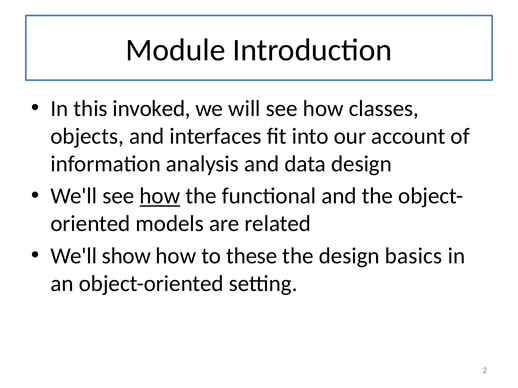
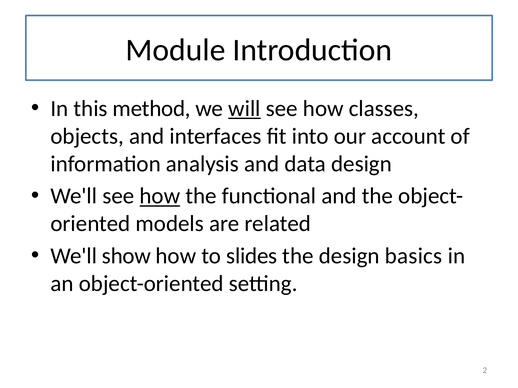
invoked: invoked -> method (152, 109)
will underline: none -> present (244, 109)
these: these -> slides (252, 256)
